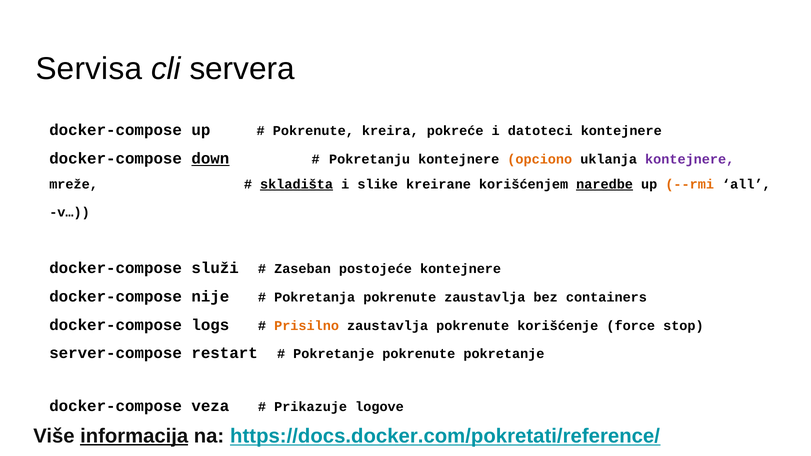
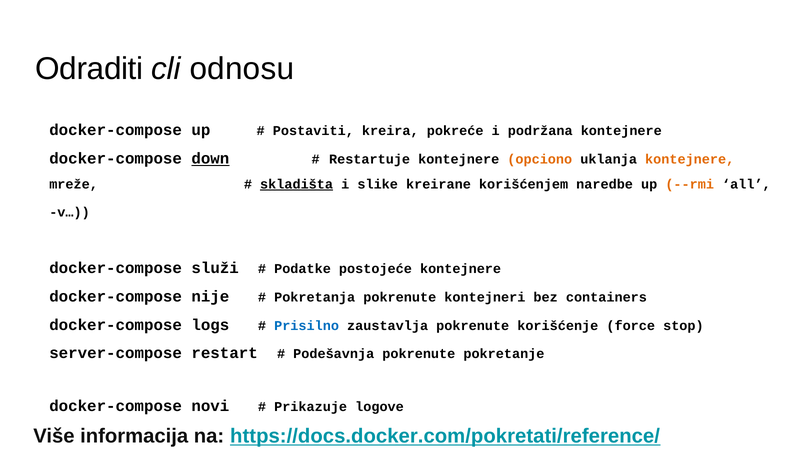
Servisa: Servisa -> Odraditi (89, 69)
servera: servera -> odnosu (242, 69)
Pokrenute: Pokrenute -> Postaviti (313, 131)
datoteci: datoteci -> podržana (540, 131)
Pokretanju: Pokretanju -> Restartuje (370, 159)
kontejnere colour: purple -> orange (690, 159)
naredbe underline: present -> none (605, 184)
Zaseban: Zaseban -> Podatke (303, 269)
pokrenute zaustavlja: zaustavlja -> kontejneri (485, 297)
Prisilno colour: orange -> blue (307, 326)
Pokretanje: Pokretanje -> Podešavnja (334, 354)
veza: veza -> novi (210, 406)
informacija underline: present -> none (134, 436)
